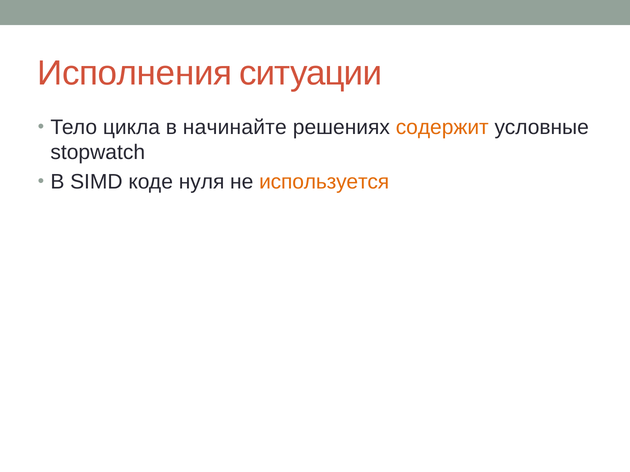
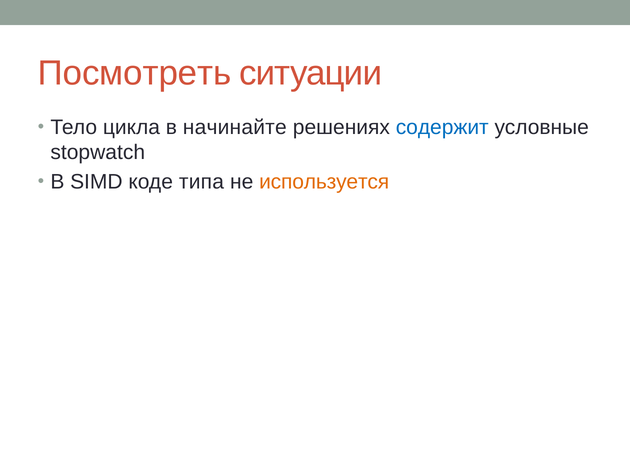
Исполнения: Исполнения -> Посмотреть (135, 73)
содержит colour: orange -> blue (442, 127)
нуля: нуля -> типа (201, 182)
